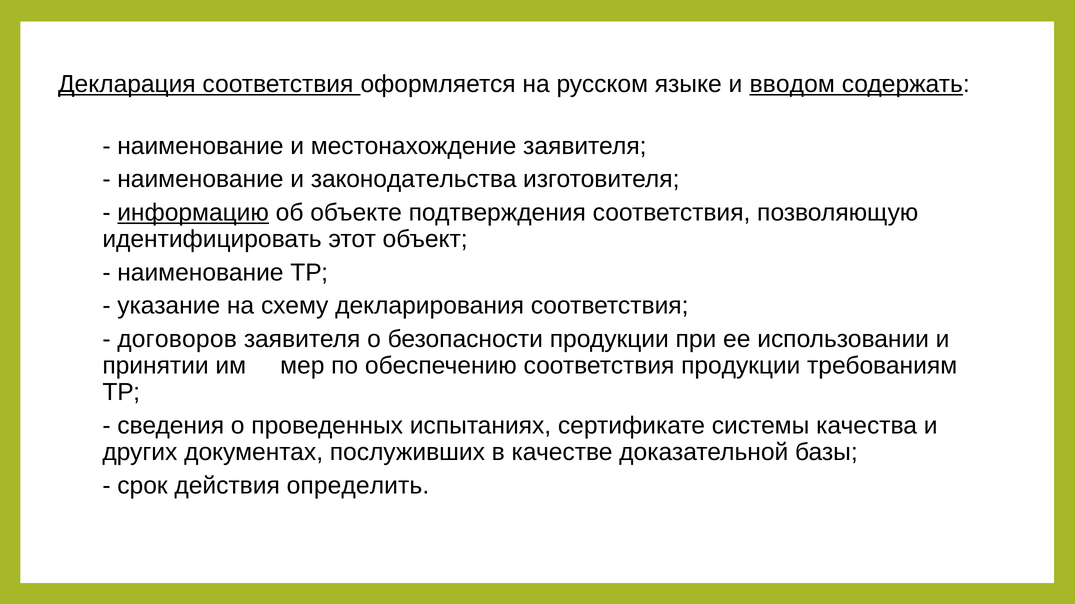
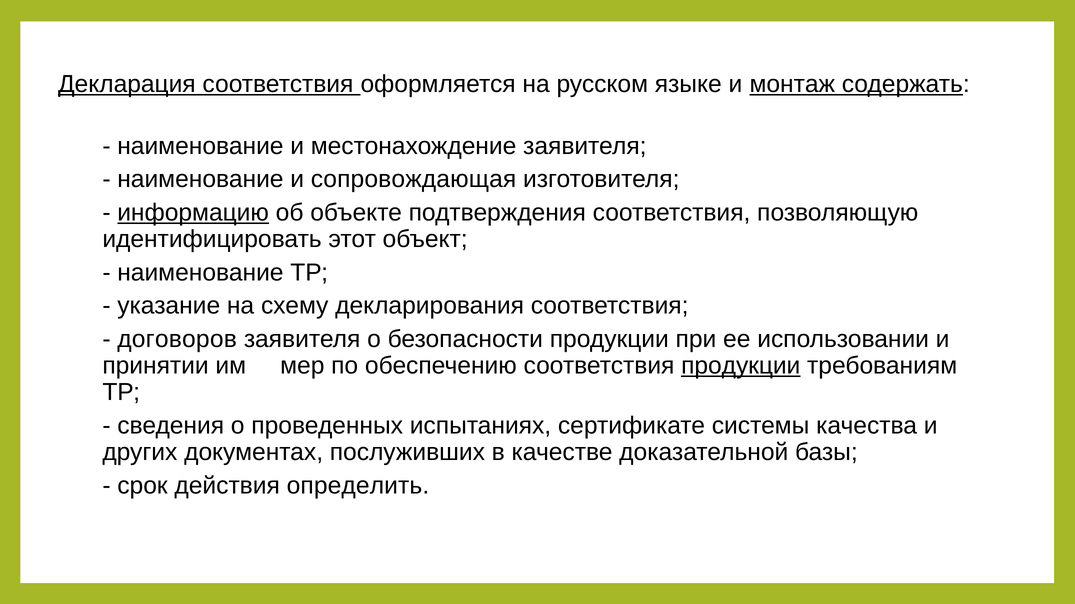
вводом: вводом -> монтаж (792, 84)
законодательства: законодательства -> сопровождающая (414, 180)
продукции underline: none -> present (741, 366)
